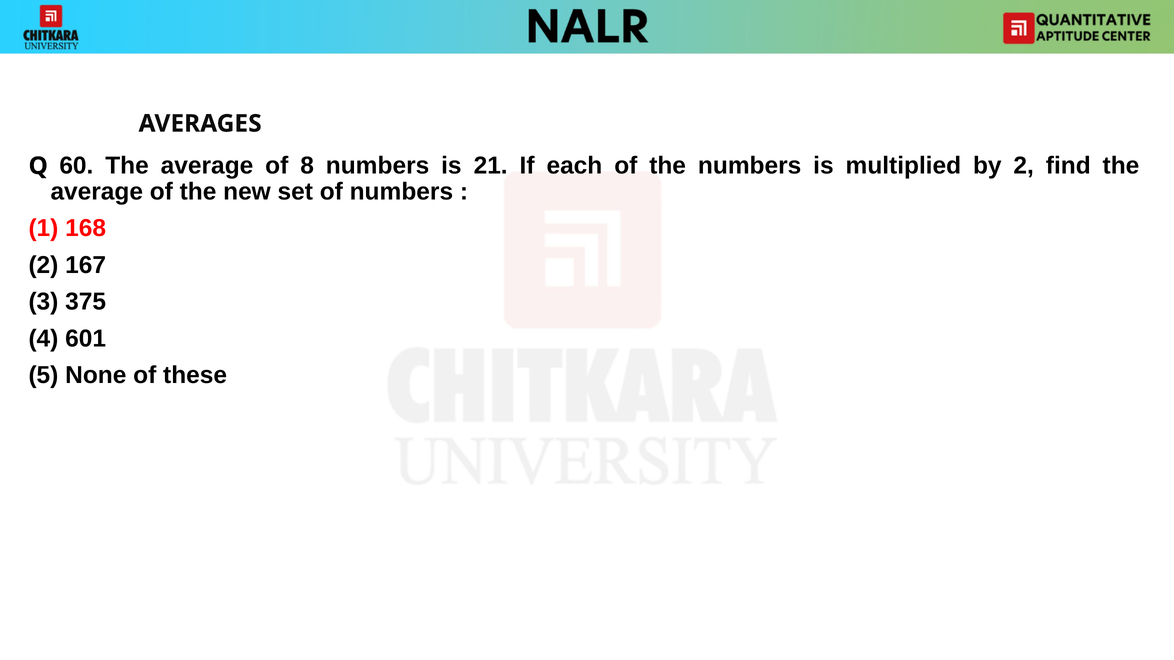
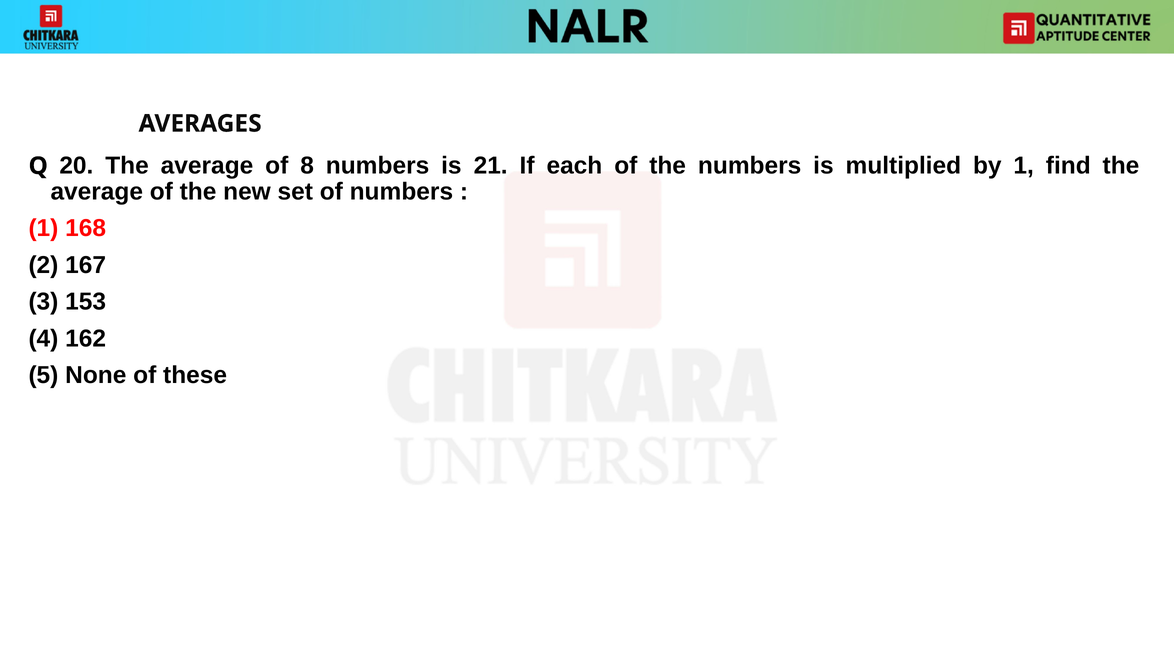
60: 60 -> 20 (76, 166)
by 2: 2 -> 1 (1024, 166)
375: 375 -> 153 (86, 302)
601: 601 -> 162 (86, 339)
